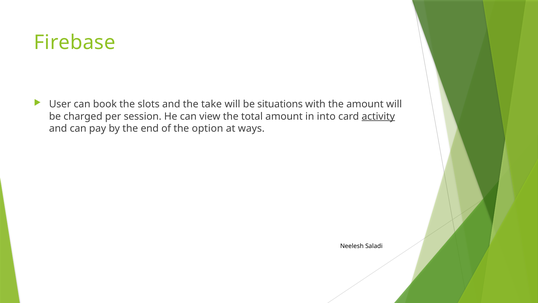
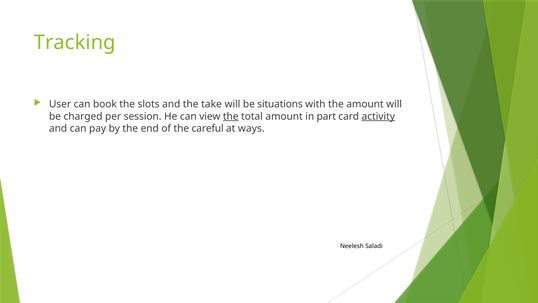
Firebase: Firebase -> Tracking (75, 42)
the underline: none -> present (231, 116)
into: into -> part (326, 116)
option: option -> careful (208, 128)
